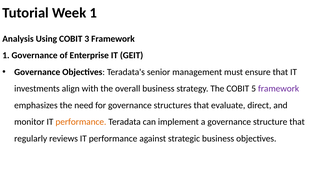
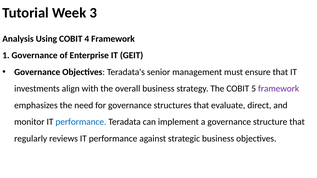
Week 1: 1 -> 3 (93, 13)
3: 3 -> 4 (87, 39)
performance colour: orange -> blue (81, 122)
